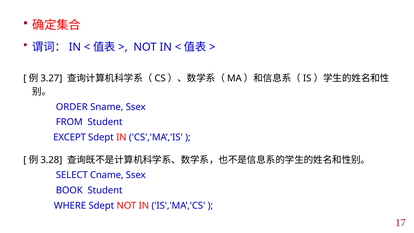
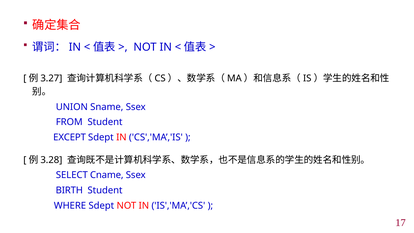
ORDER: ORDER -> UNION (72, 107)
BOOK: BOOK -> BIRTH (69, 190)
